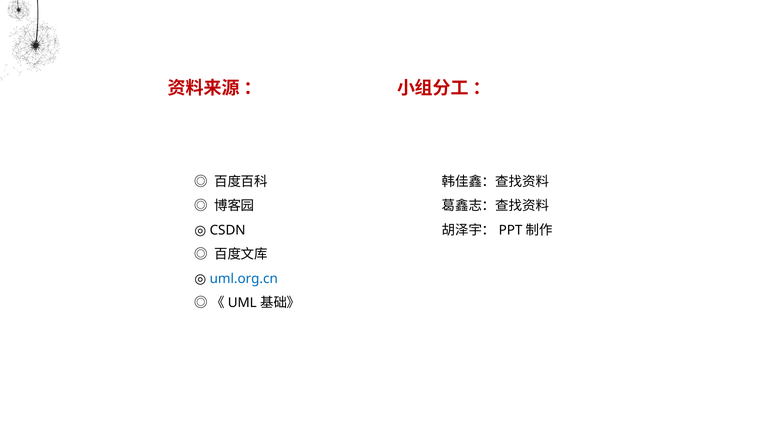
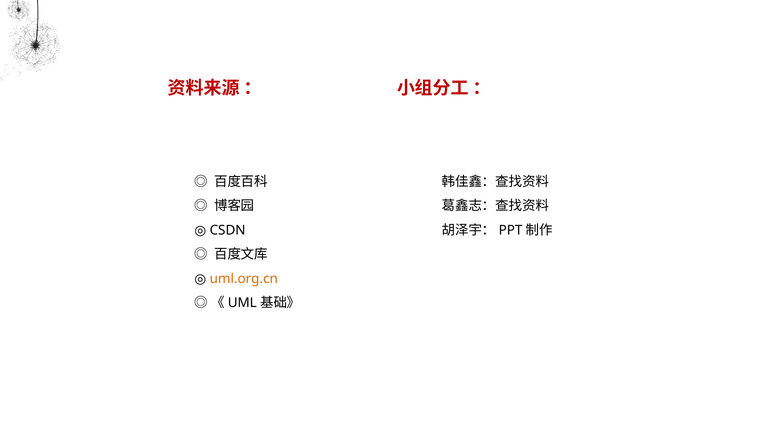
uml.org.cn colour: blue -> orange (244, 279)
